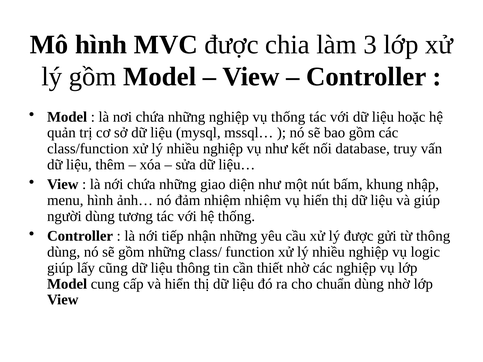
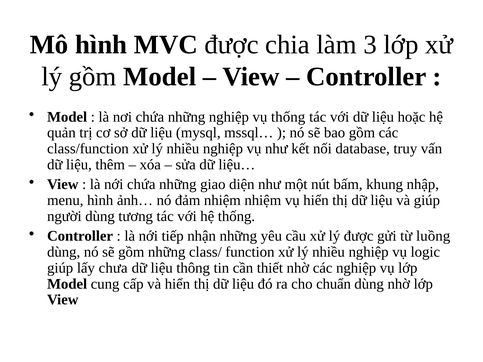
từ thông: thông -> luồng (433, 236)
cũng: cũng -> chưa (113, 268)
